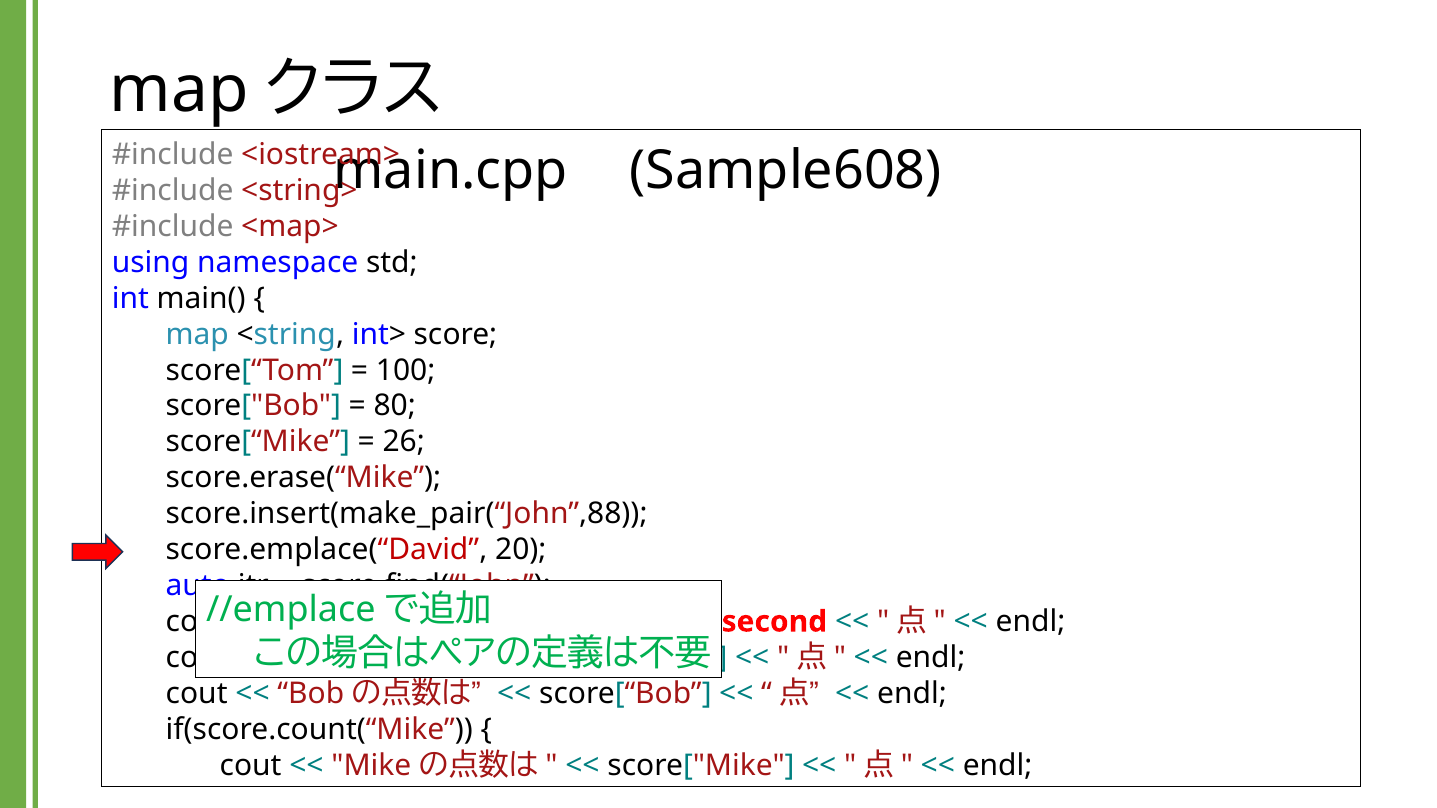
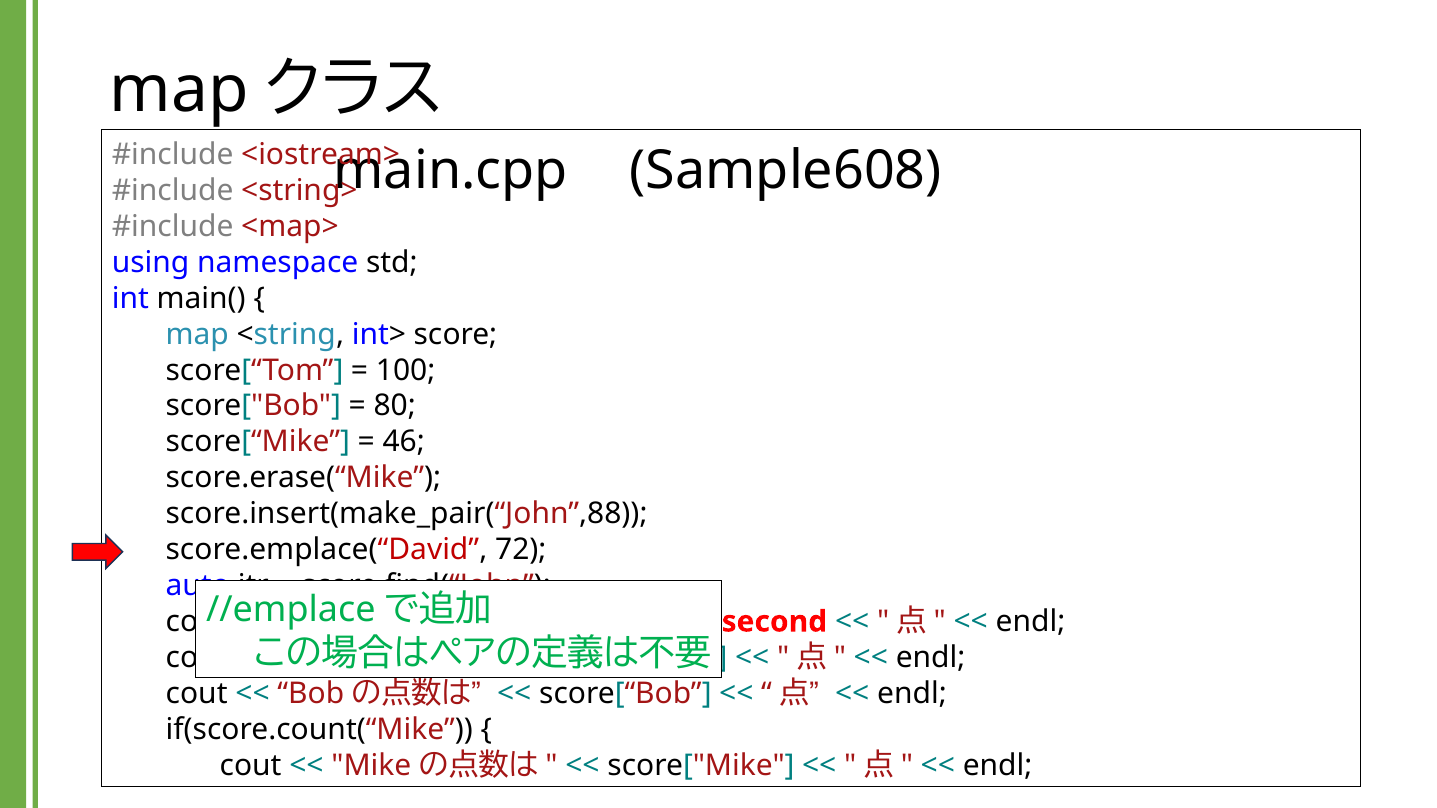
26: 26 -> 46 (404, 442)
20: 20 -> 72 (521, 550)
